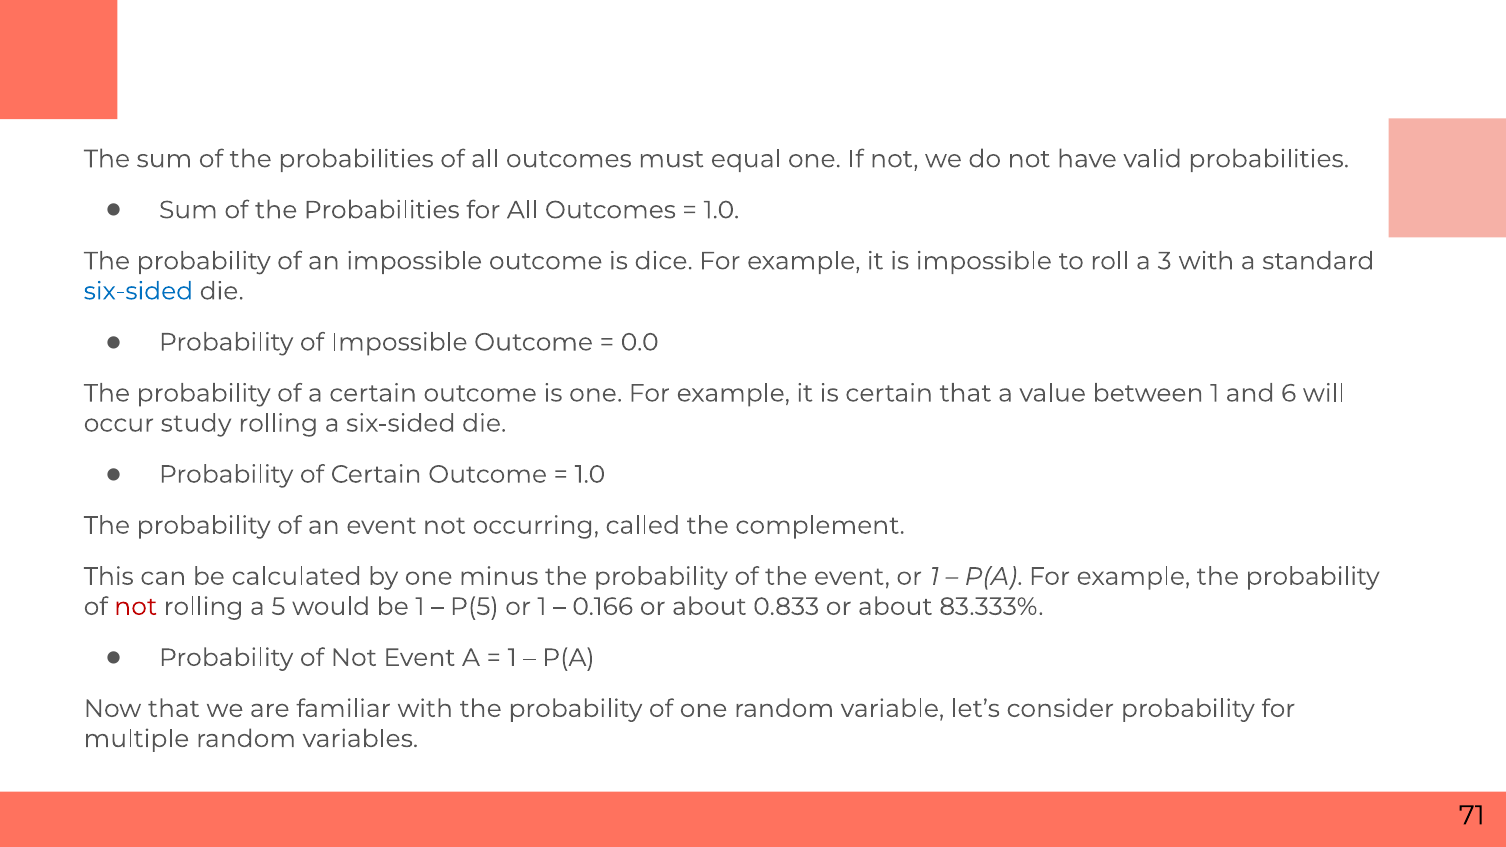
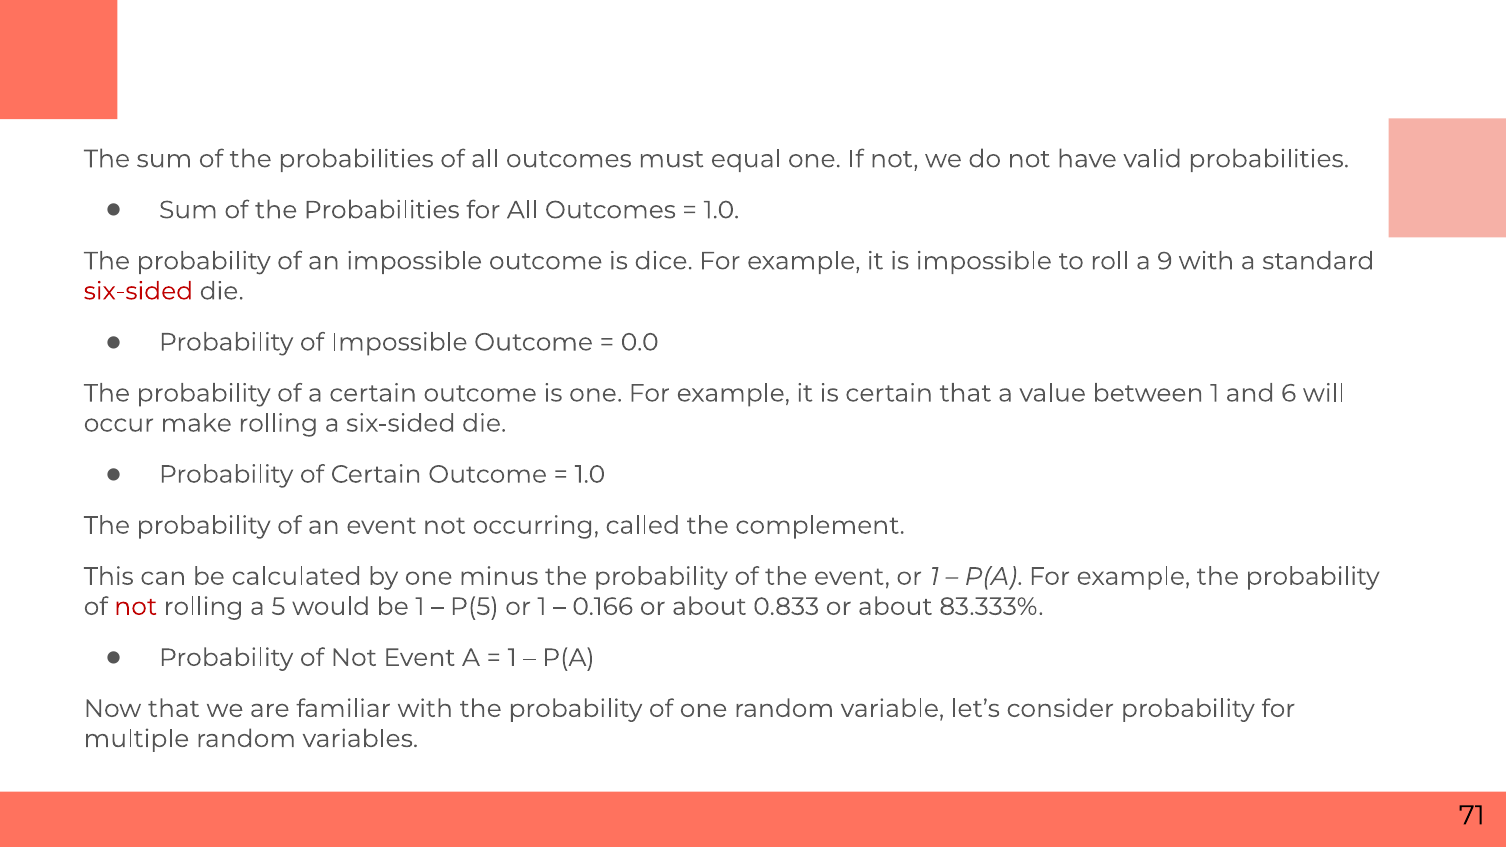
3: 3 -> 9 (1165, 261)
six-sided colour: blue -> red (138, 291)
study: study -> make (196, 423)
